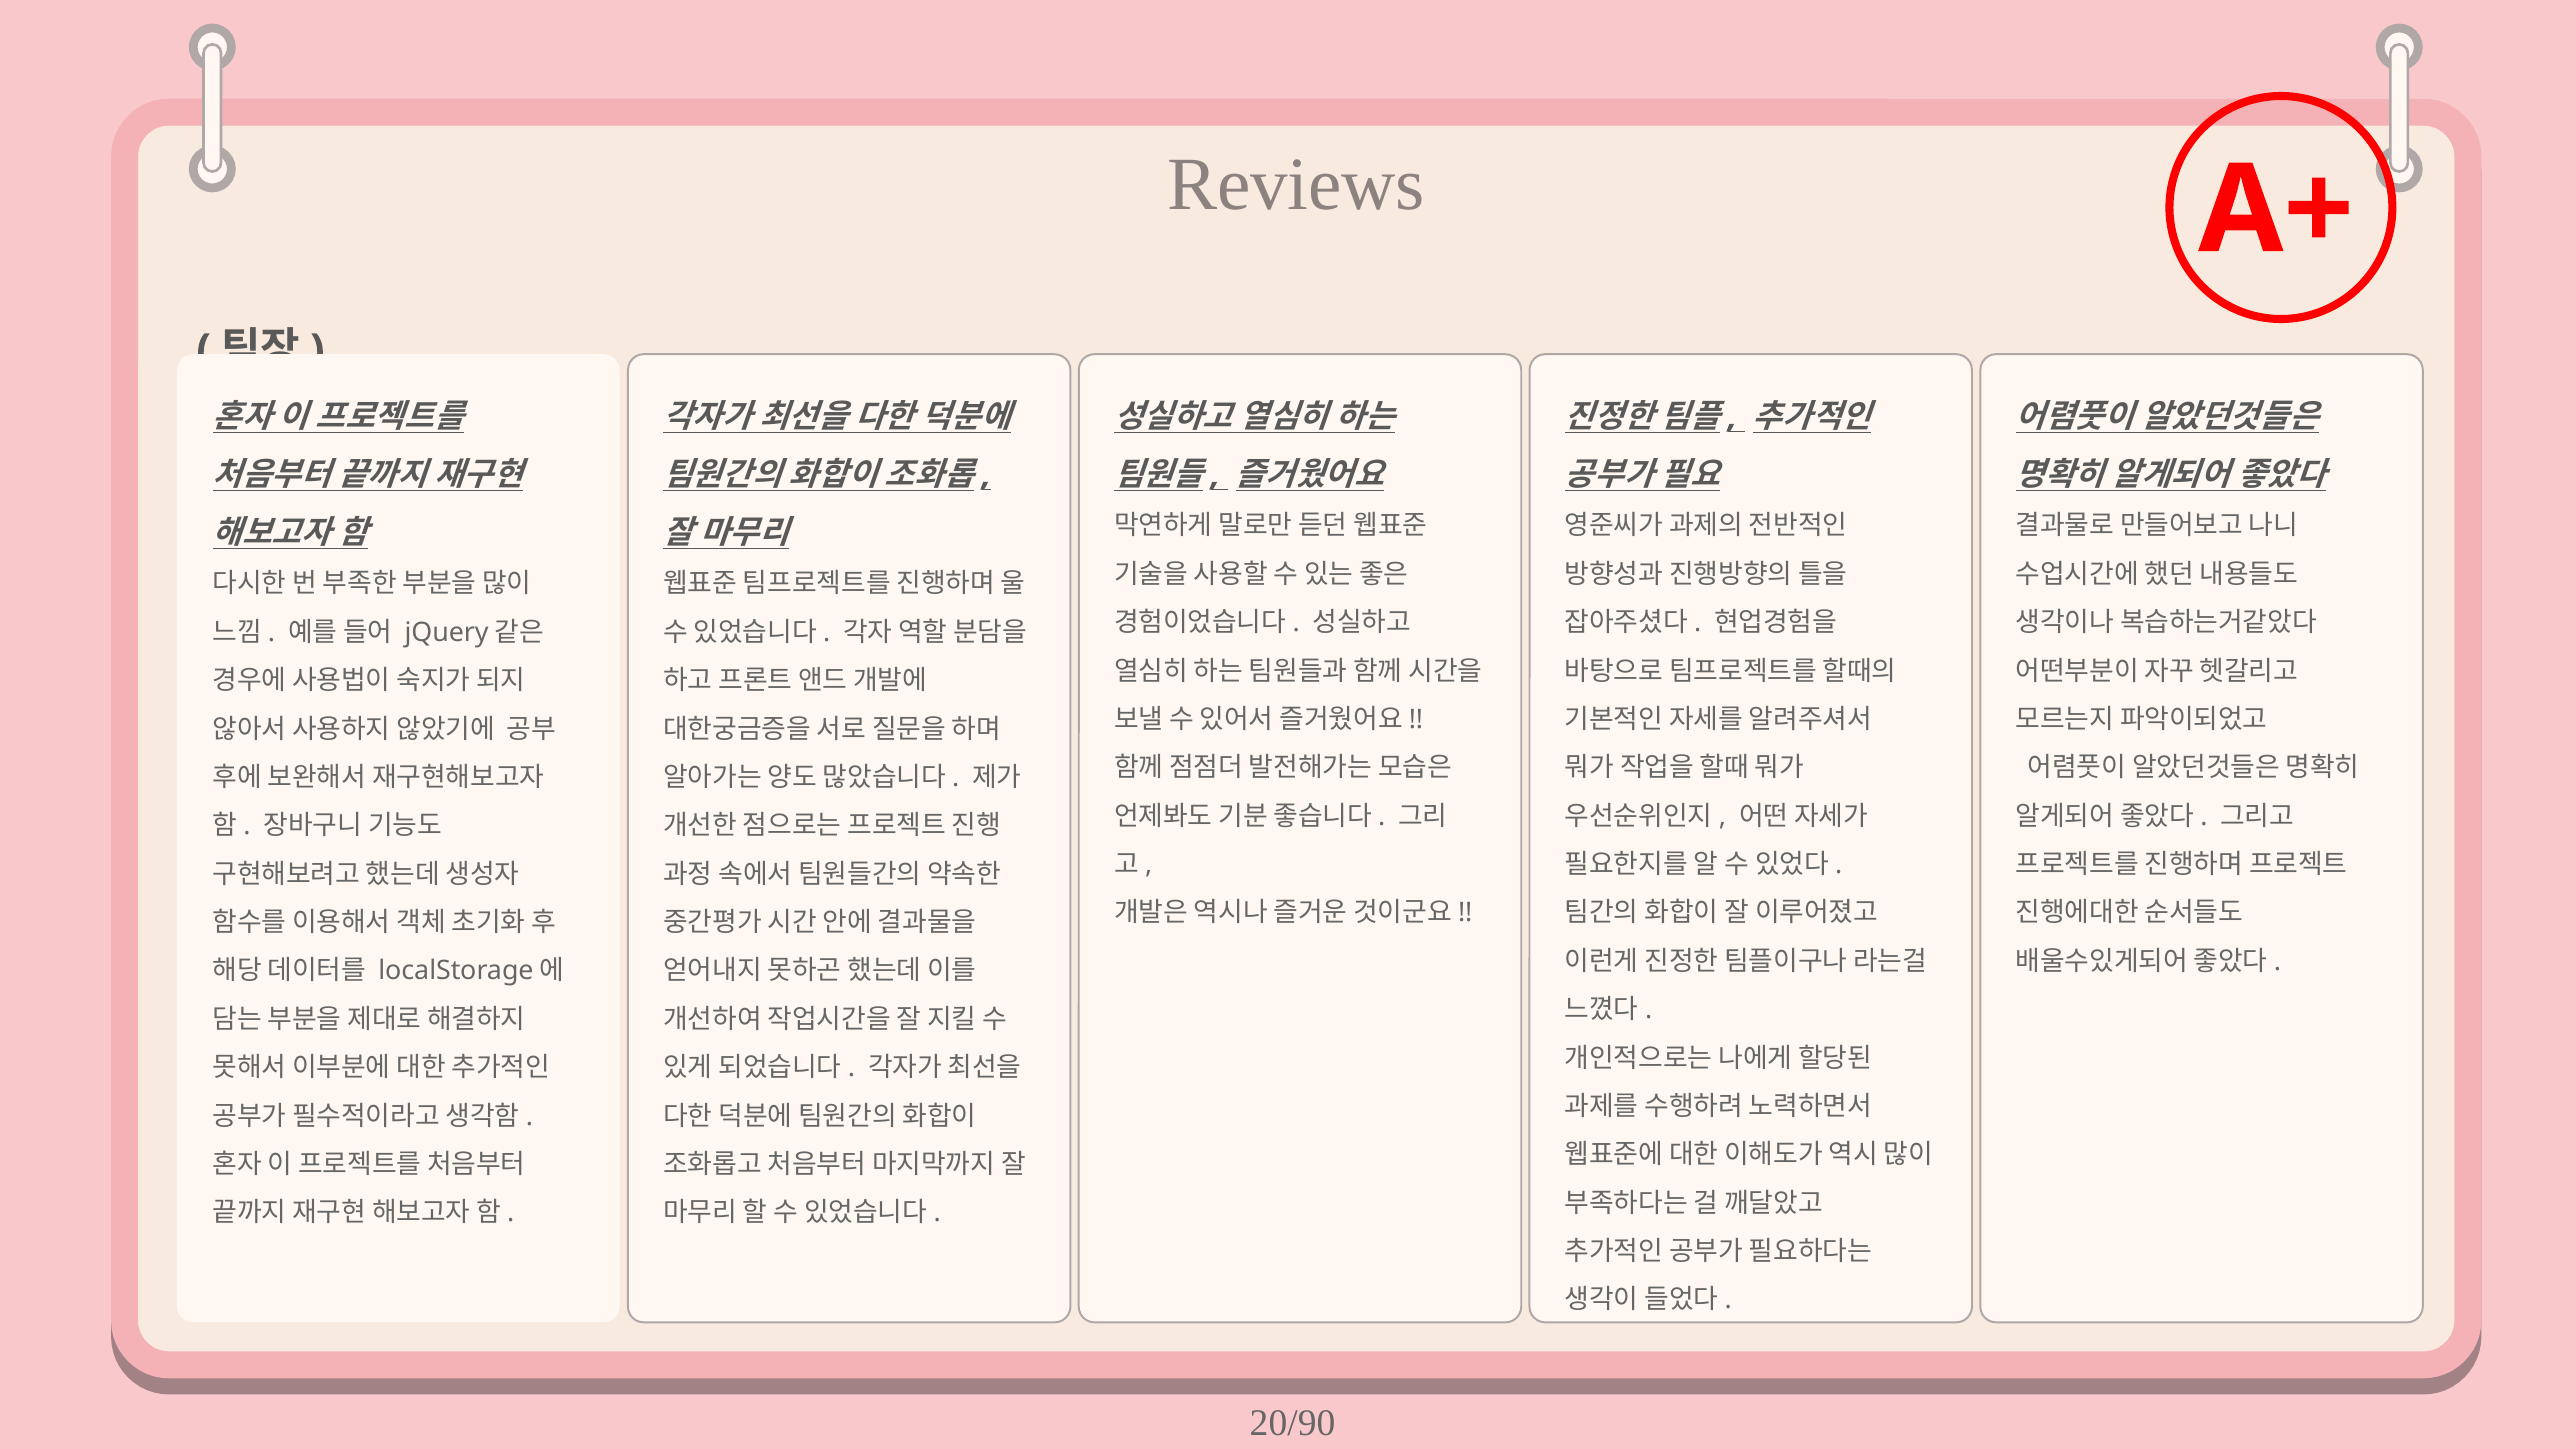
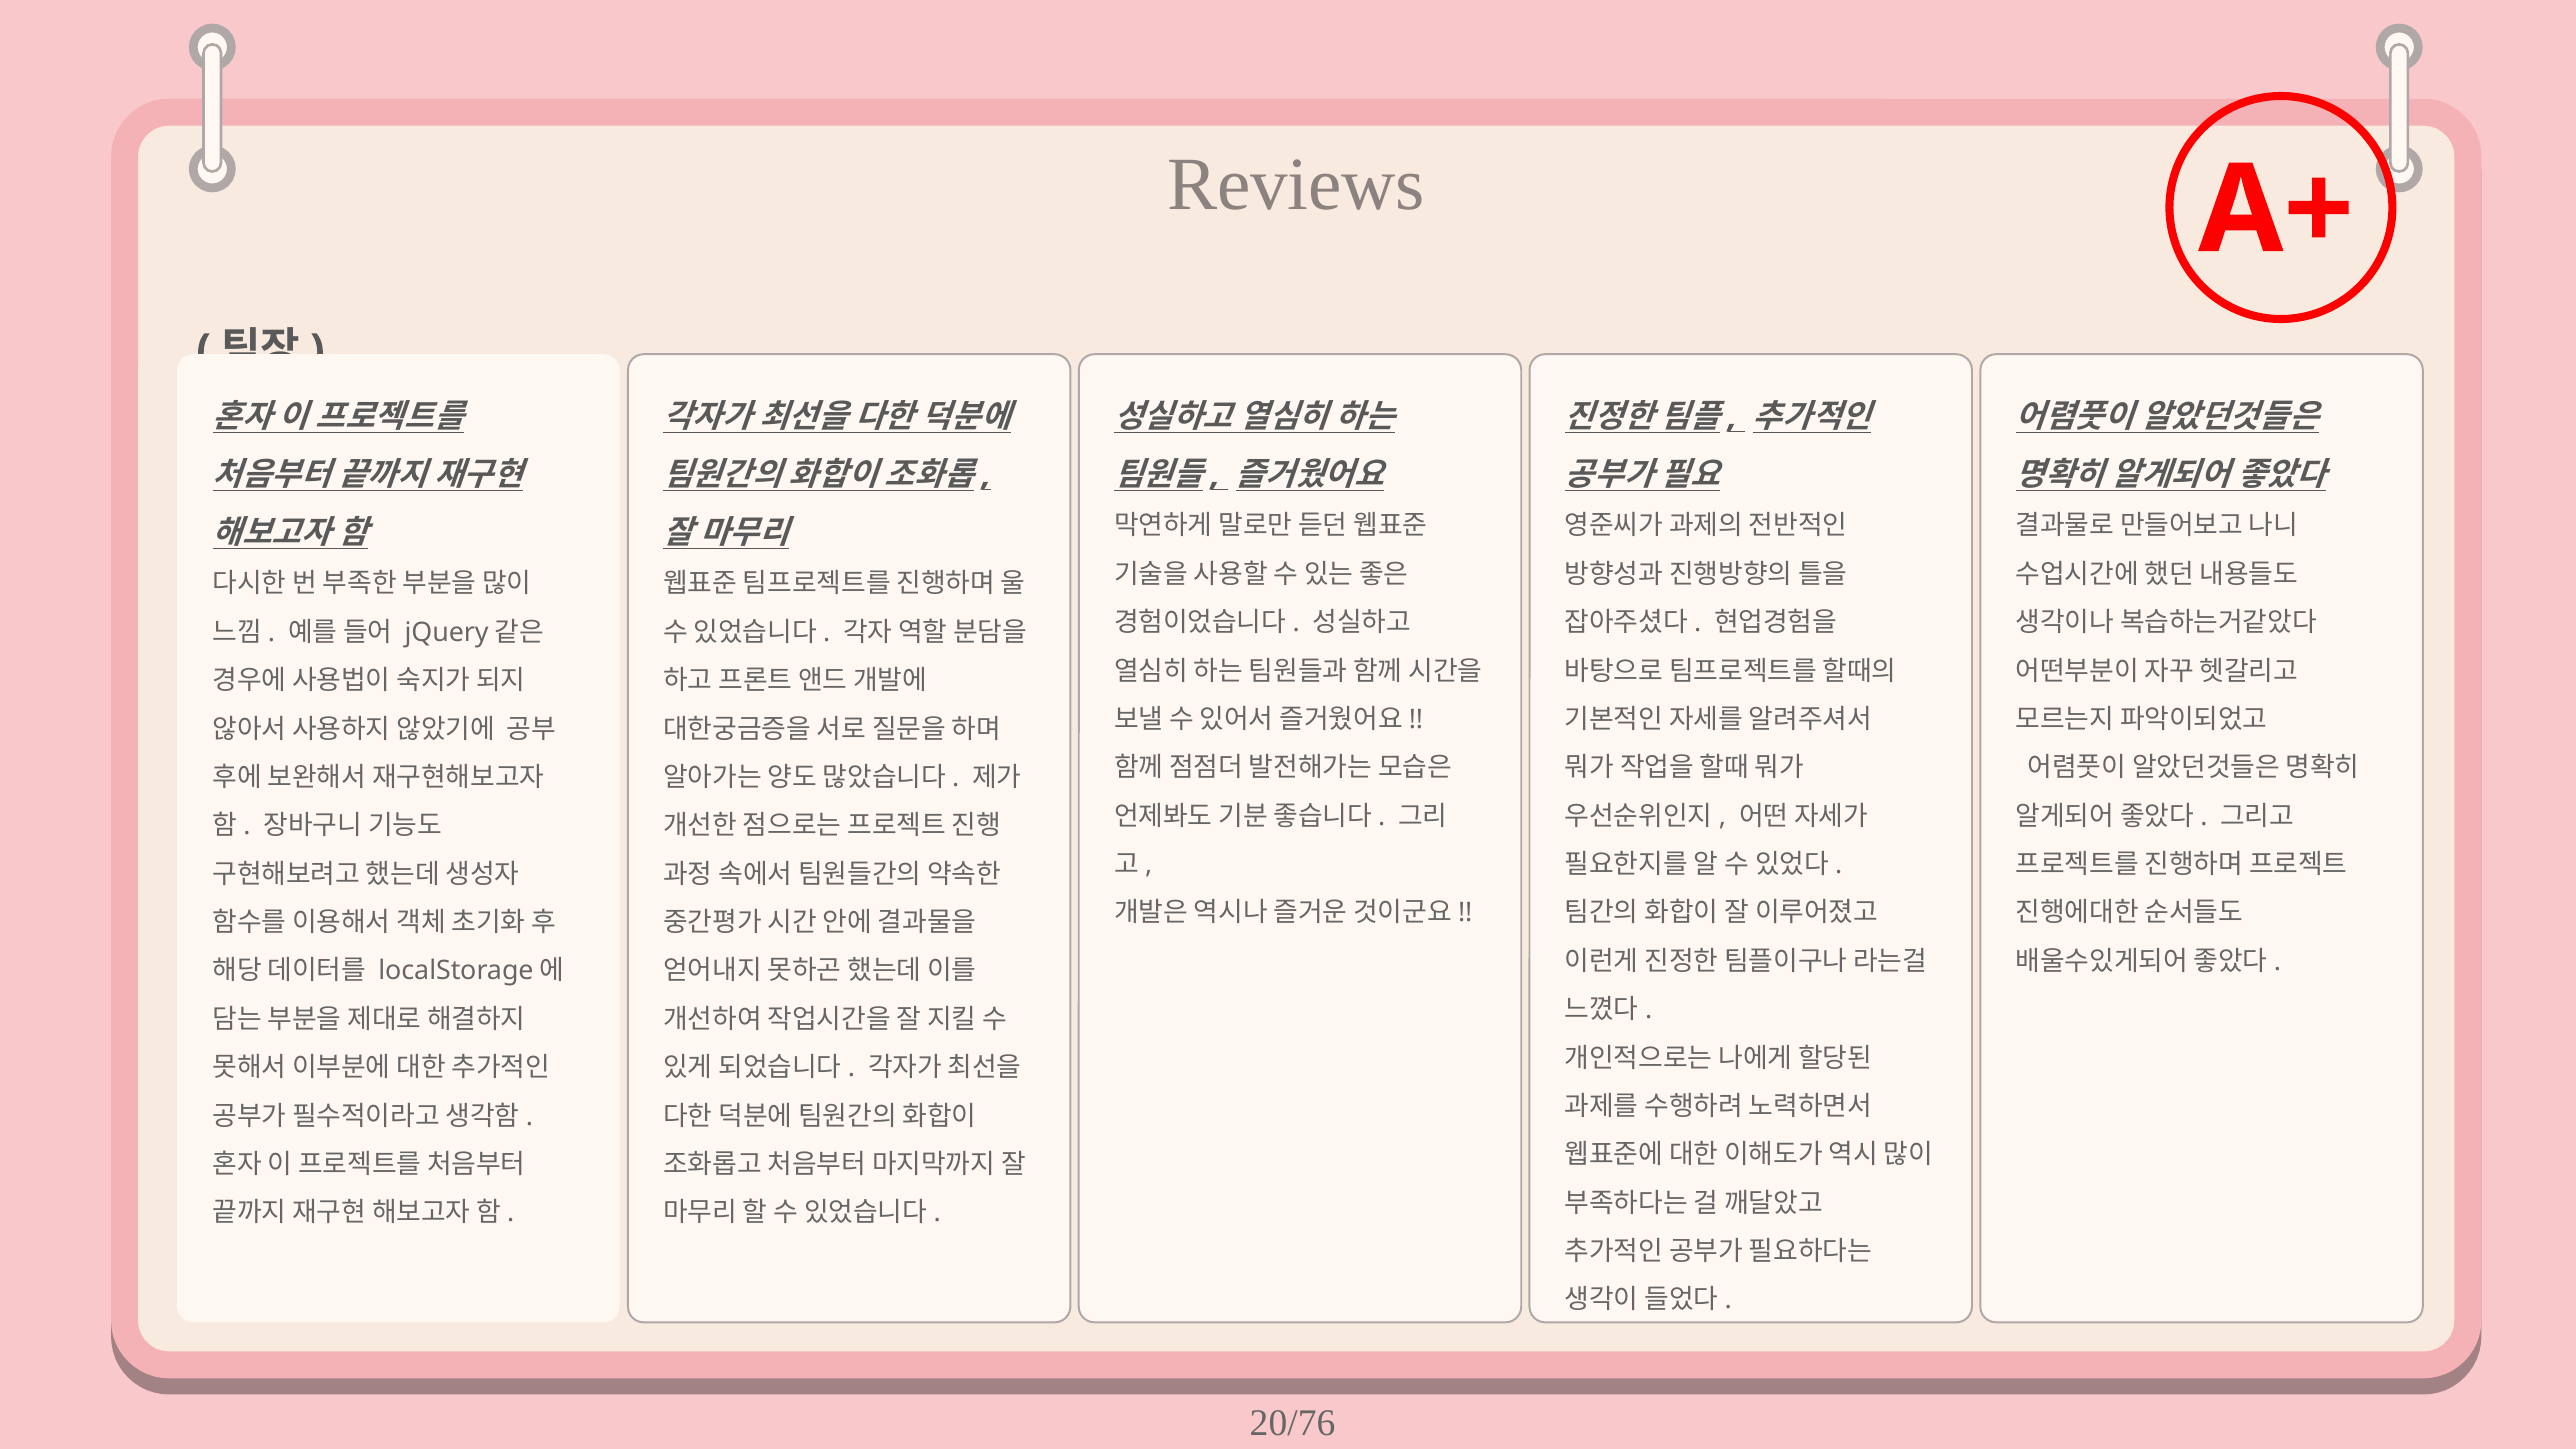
20/90: 20/90 -> 20/76 (1293, 1423)
